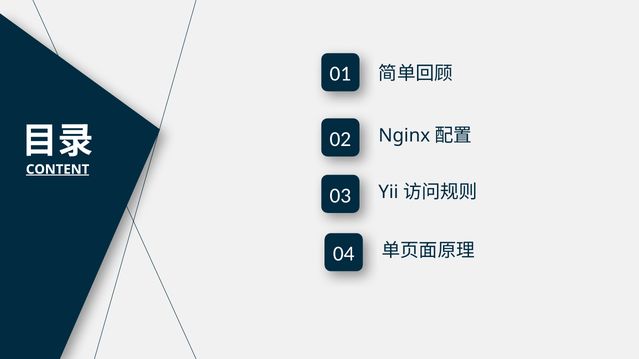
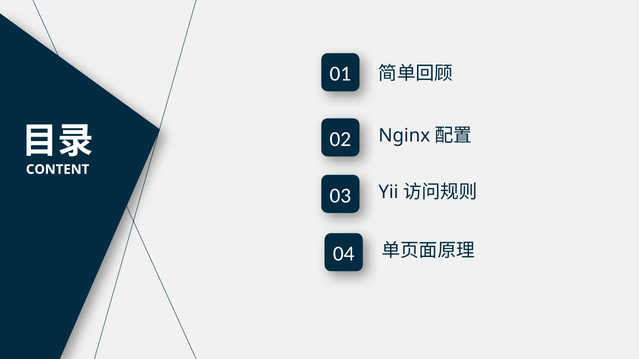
CONTENT underline: present -> none (58, 170)
